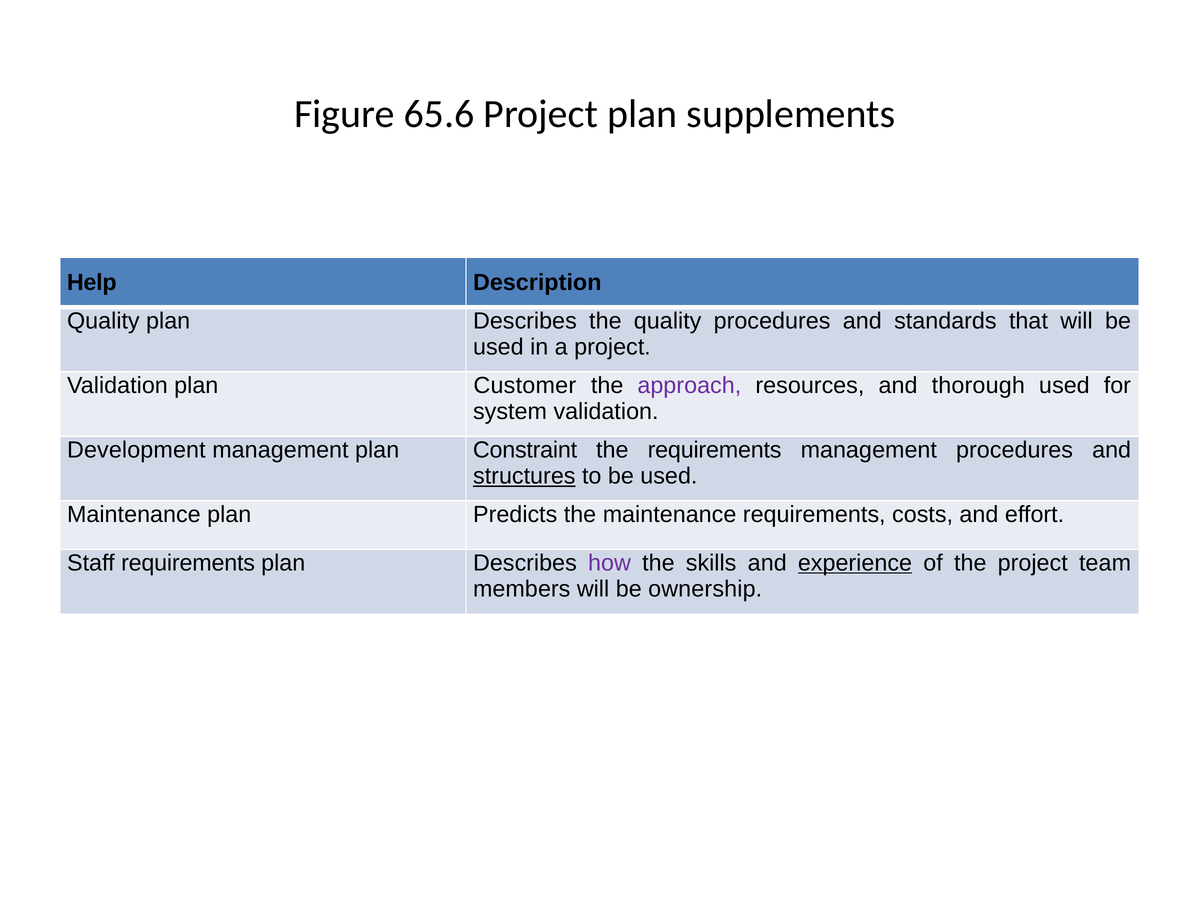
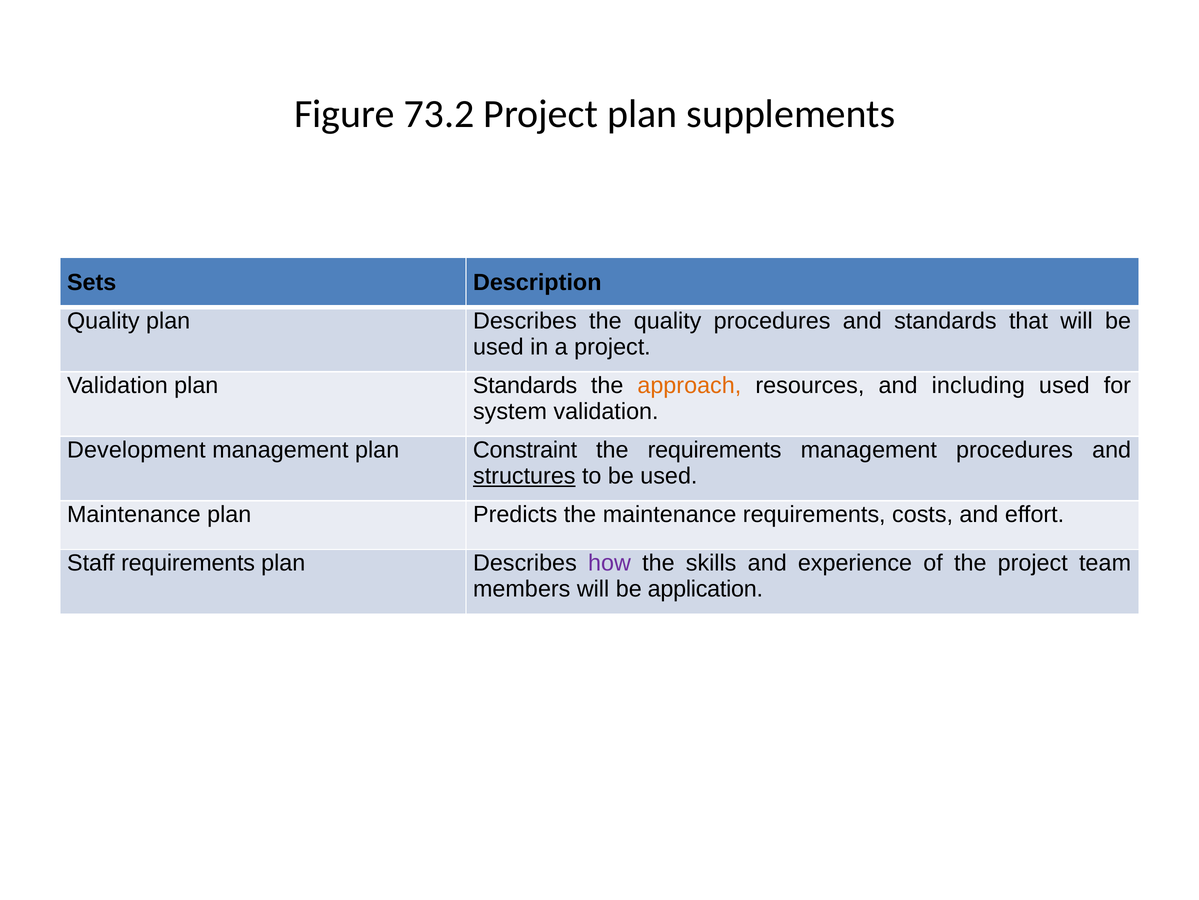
65.6: 65.6 -> 73.2 (439, 114)
Help: Help -> Sets (92, 282)
plan Customer: Customer -> Standards (525, 385)
approach colour: purple -> orange (689, 385)
thorough: thorough -> including (978, 385)
experience underline: present -> none (855, 563)
ownership: ownership -> application (705, 589)
